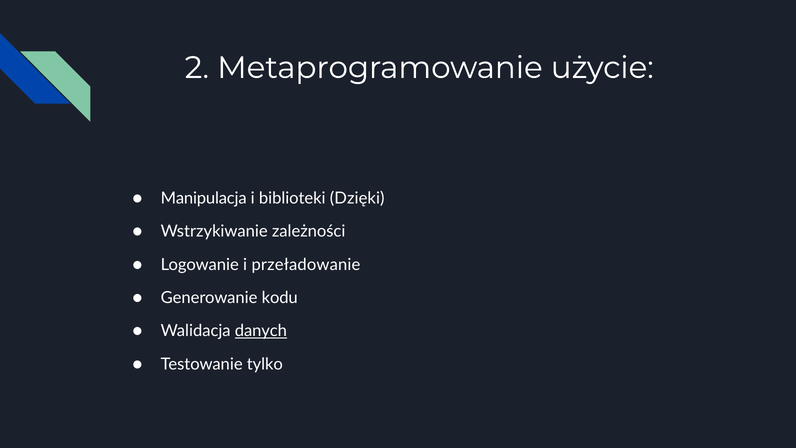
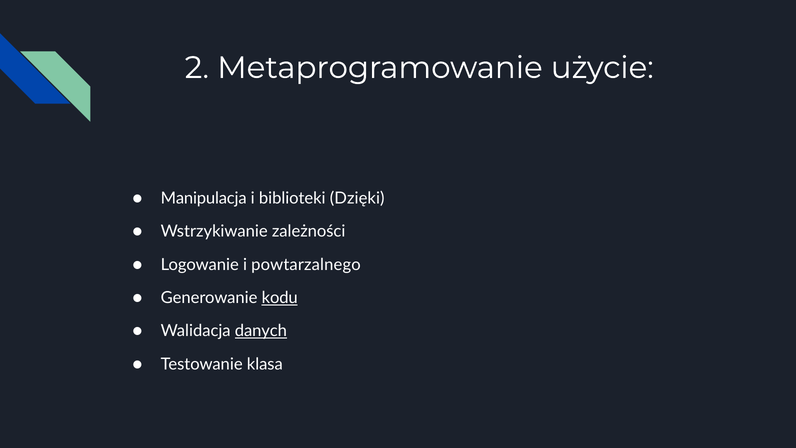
przeładowanie: przeładowanie -> powtarzalnego (306, 264)
kodu underline: none -> present (280, 298)
tylko: tylko -> klasa (265, 364)
